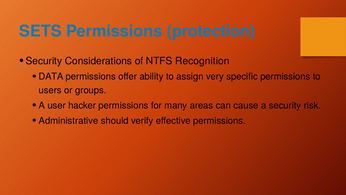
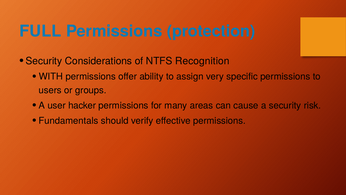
SETS: SETS -> FULL (40, 31)
DATA: DATA -> WITH (51, 76)
Administrative: Administrative -> Fundamentals (69, 121)
